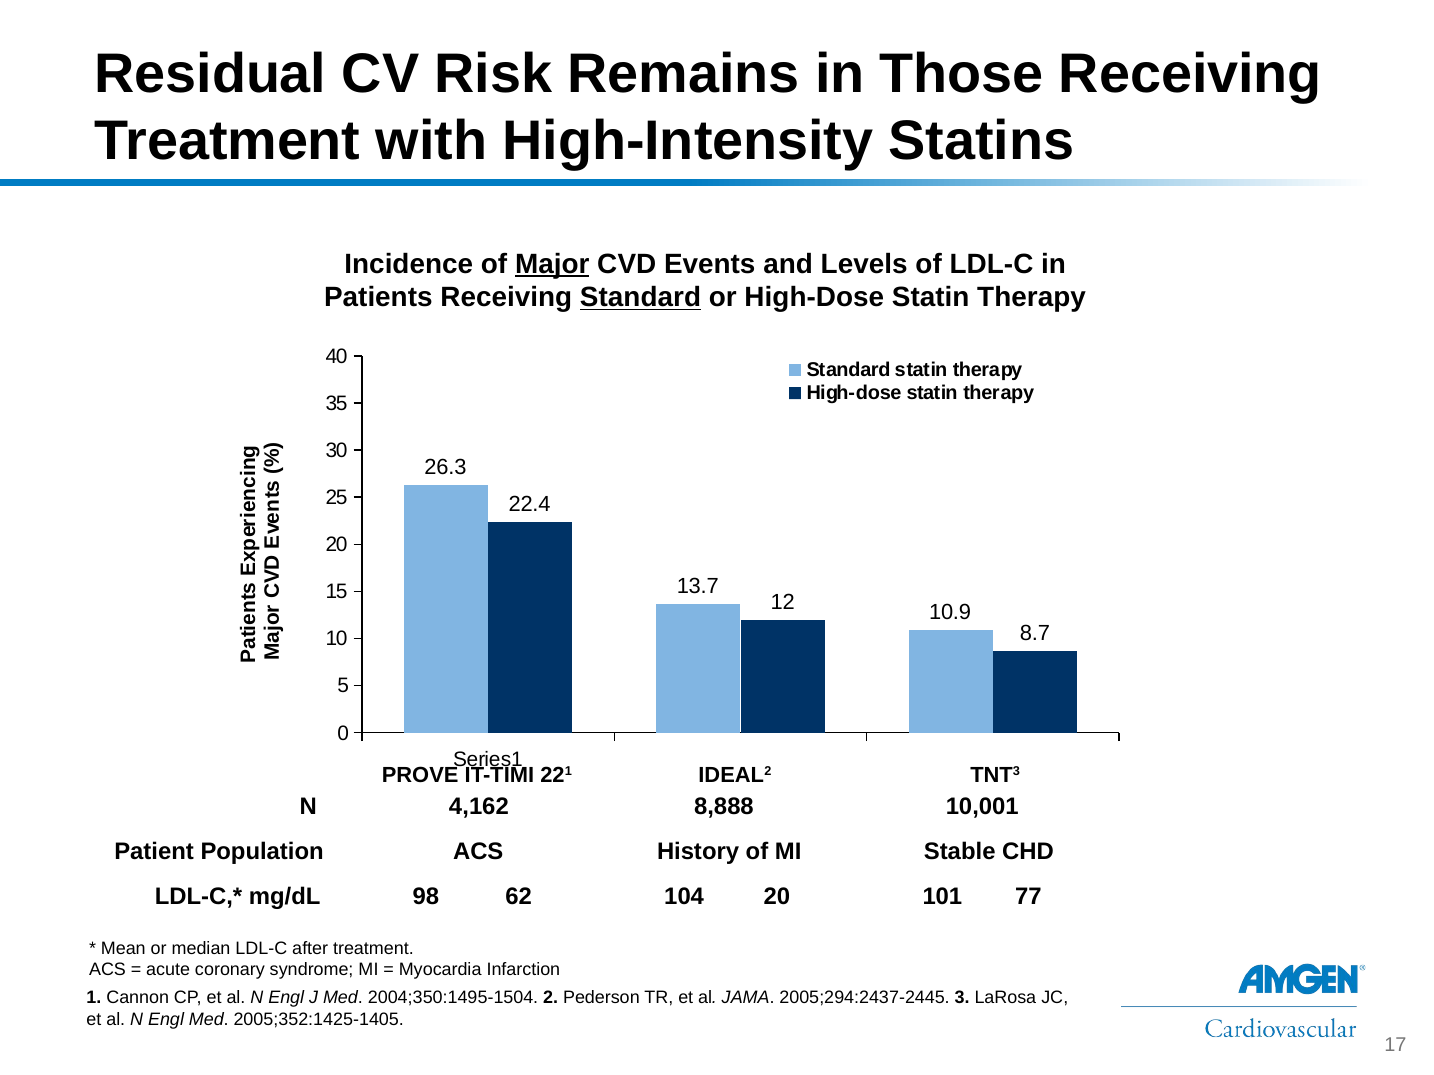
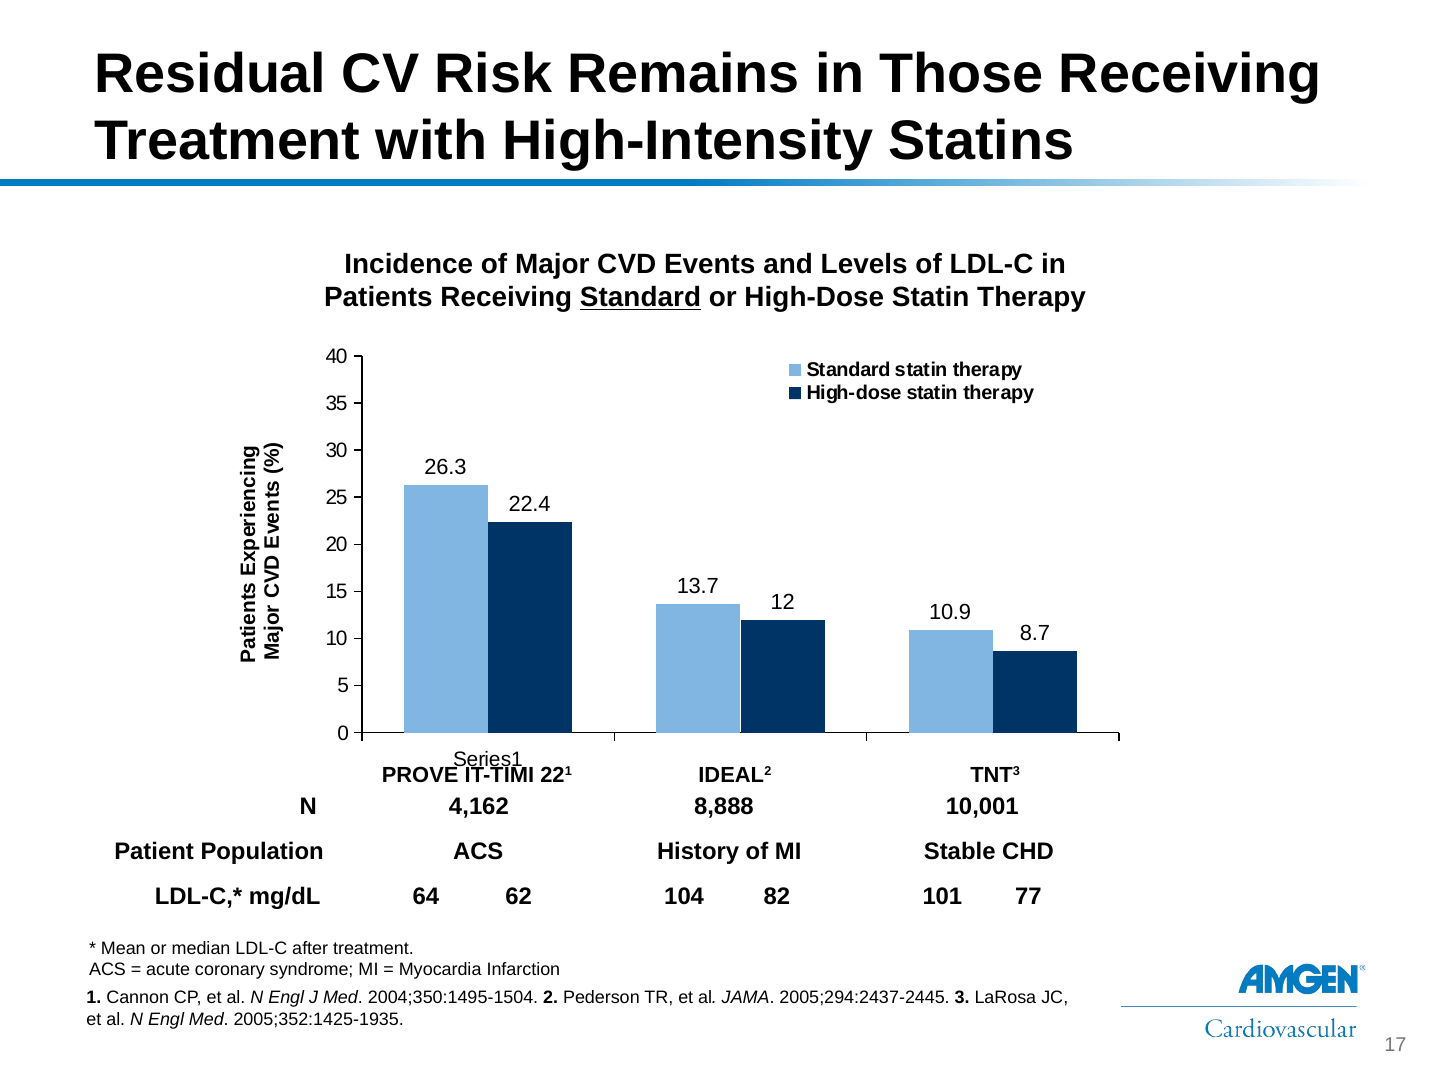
Major underline: present -> none (552, 264)
98: 98 -> 64 (426, 897)
104 20: 20 -> 82 (777, 897)
2005;352:1425-1405: 2005;352:1425-1405 -> 2005;352:1425-1935 (319, 1020)
